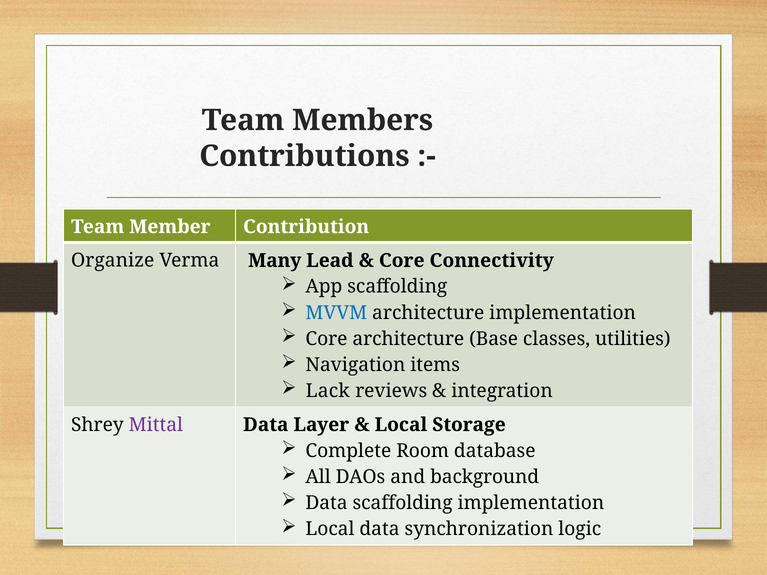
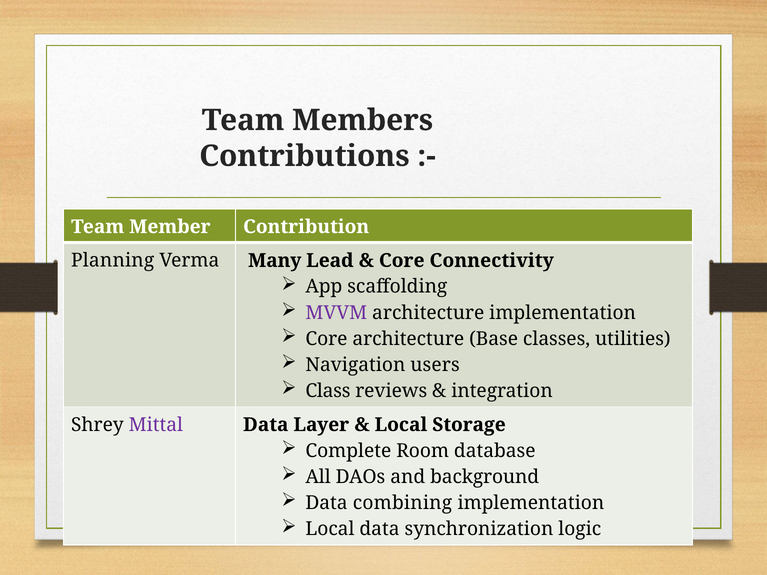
Organize: Organize -> Planning (113, 261)
MVVM colour: blue -> purple (336, 313)
items: items -> users (435, 365)
Lack: Lack -> Class (328, 391)
Data scaffolding: scaffolding -> combining (402, 503)
